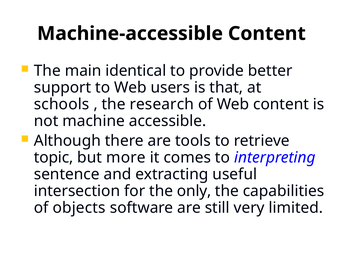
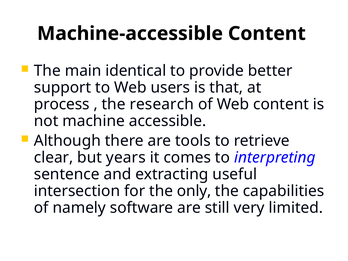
schools: schools -> process (62, 104)
topic: topic -> clear (54, 158)
more: more -> years (126, 158)
objects: objects -> namely (79, 208)
